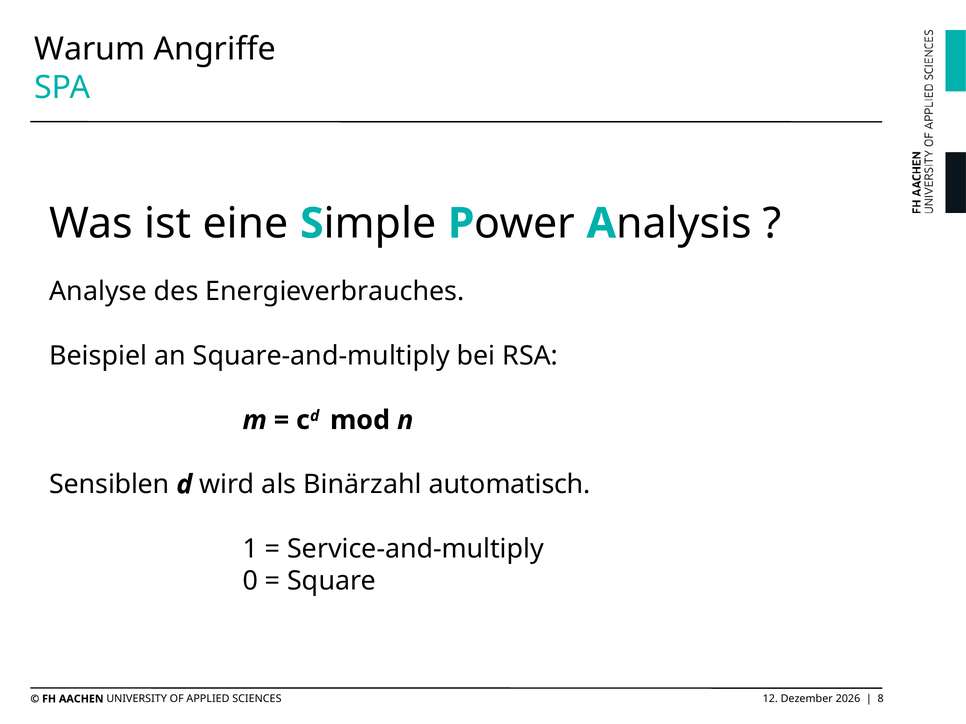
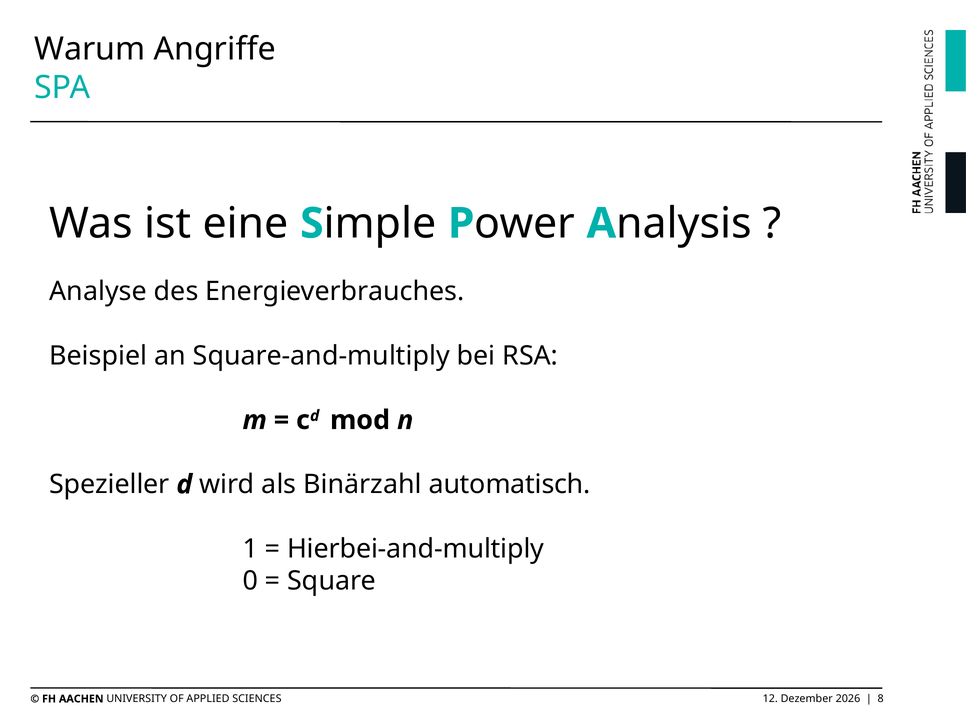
Sensiblen: Sensiblen -> Spezieller (109, 485)
Service-and-multiply: Service-and-multiply -> Hierbei-and-multiply (416, 549)
